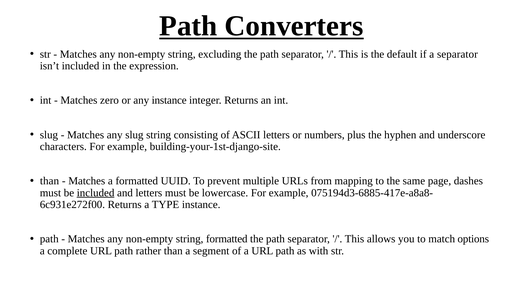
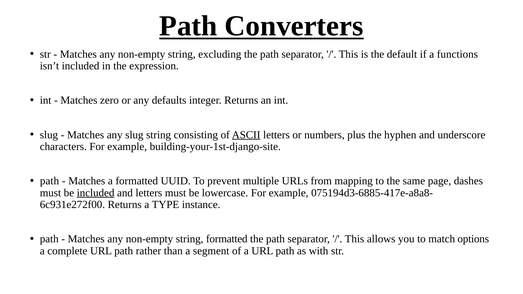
a separator: separator -> functions (457, 54)
any instance: instance -> defaults (169, 100)
ASCII underline: none -> present (246, 135)
than: than -> path (50, 181)
